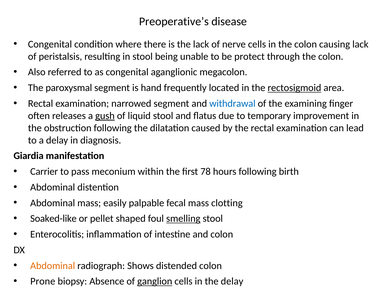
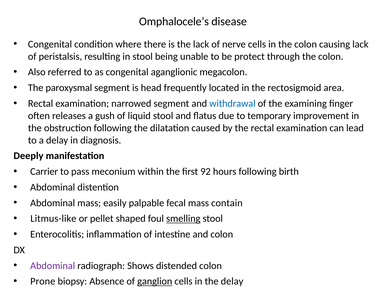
Preoperative’s: Preoperative’s -> Omphalocele’s (174, 21)
hand: hand -> head (151, 88)
rectosigmoid underline: present -> none (294, 88)
gush underline: present -> none (105, 116)
Giardia: Giardia -> Deeply (28, 156)
78: 78 -> 92 (206, 171)
clotting: clotting -> contain (227, 203)
Soaked-like: Soaked-like -> Litmus-like (53, 218)
Abdominal colour: orange -> purple (53, 265)
